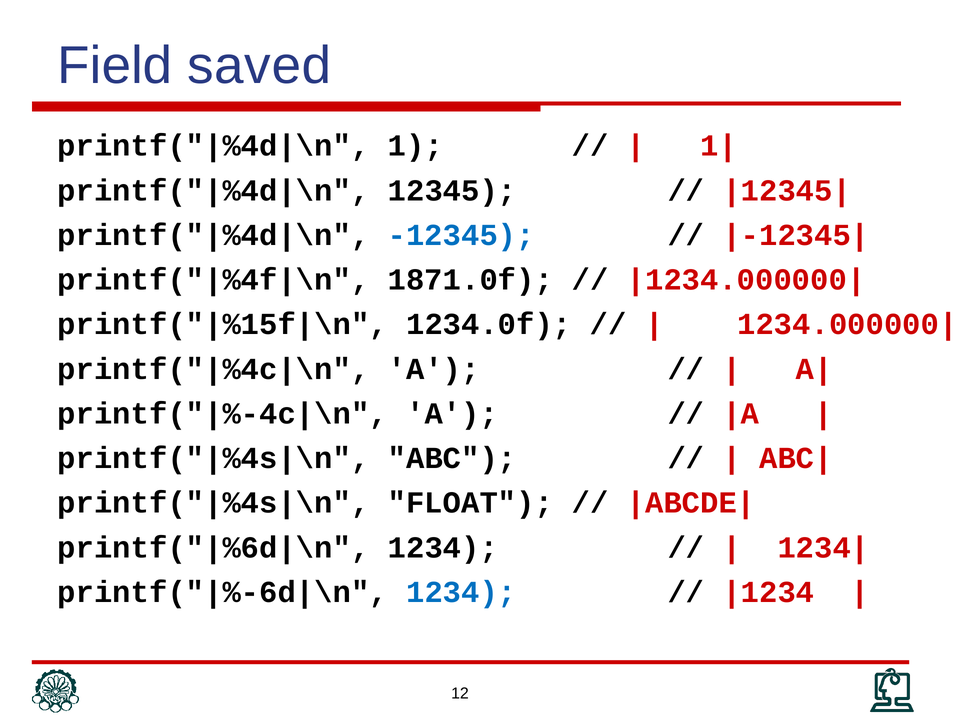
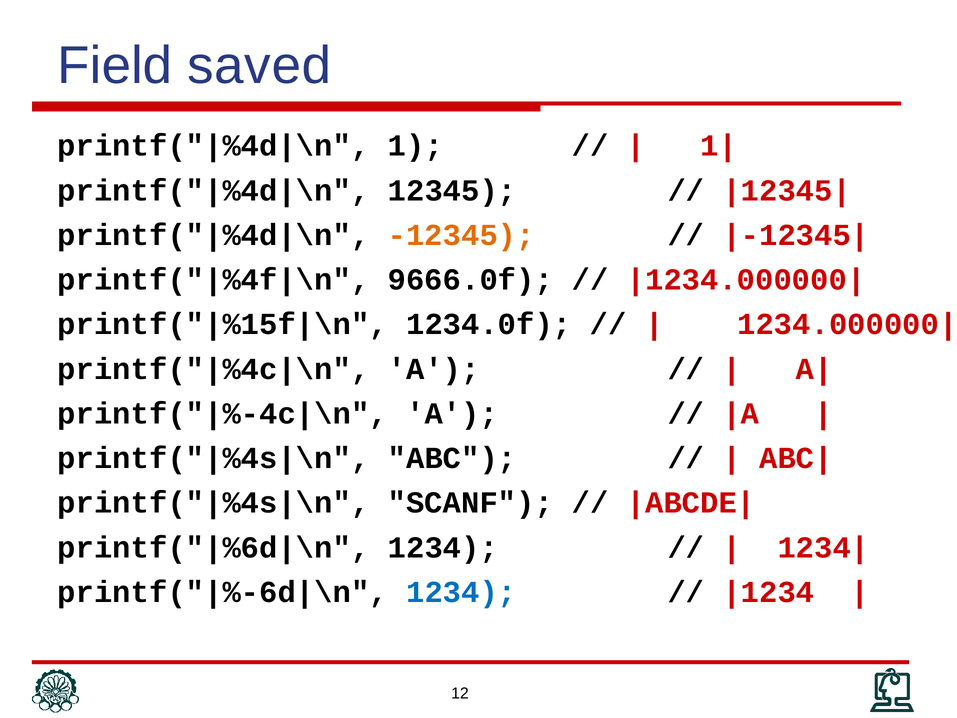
-12345 colour: blue -> orange (461, 235)
1871.0f: 1871.0f -> 9666.0f (470, 280)
FLOAT: FLOAT -> SCANF (470, 503)
